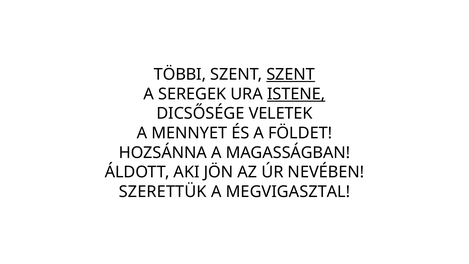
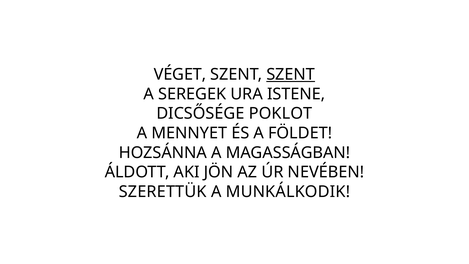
TÖBBI: TÖBBI -> VÉGET (180, 74)
ISTENE underline: present -> none (296, 94)
VELETEK: VELETEK -> POKLOT (280, 114)
MEGVIGASZTAL: MEGVIGASZTAL -> MUNKÁLKODIK (288, 192)
